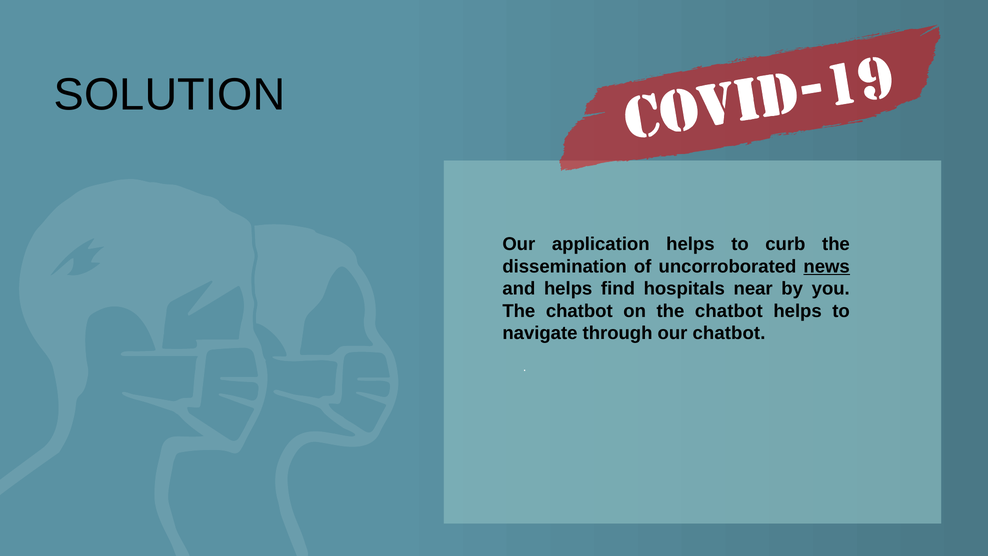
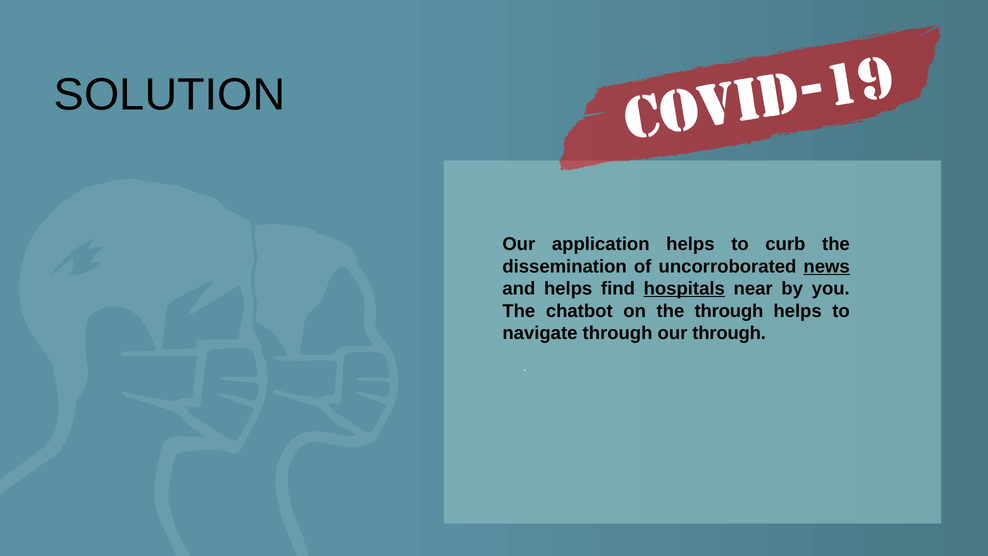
hospitals underline: none -> present (684, 289)
on the chatbot: chatbot -> through (729, 311)
our chatbot: chatbot -> through (729, 333)
